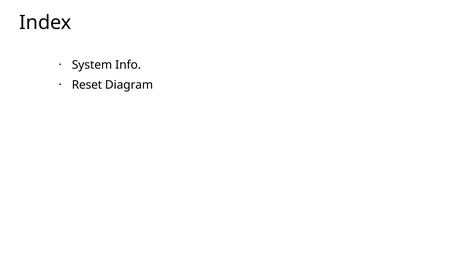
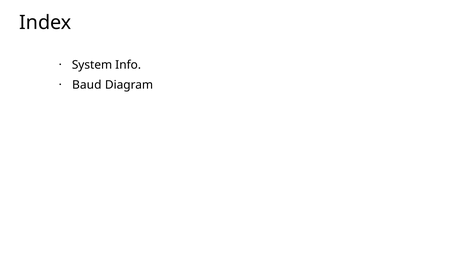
Reset: Reset -> Baud (87, 85)
